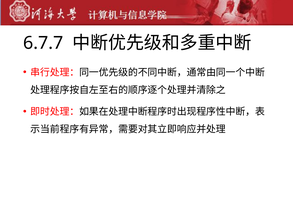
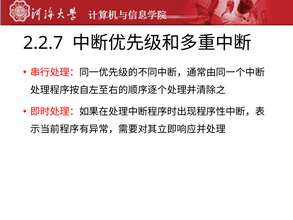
6.7.7: 6.7.7 -> 2.2.7 (43, 43)
